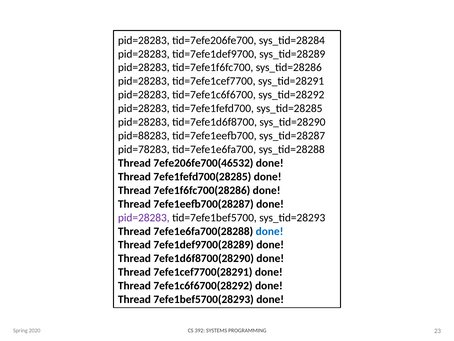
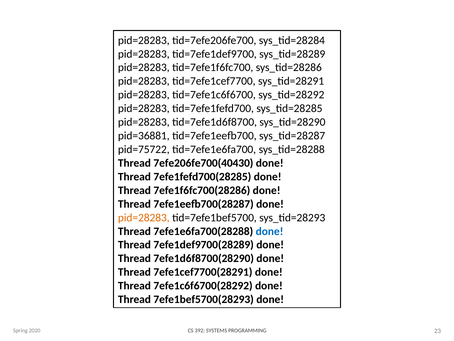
pid=88283: pid=88283 -> pid=36881 (144, 136)
pid=78283: pid=78283 -> pid=75722 (144, 149)
7efe206fe700(46532: 7efe206fe700(46532 -> 7efe206fe700(40430 (203, 163)
pid=28283 colour: purple -> orange (144, 217)
